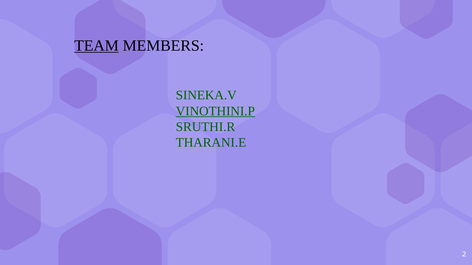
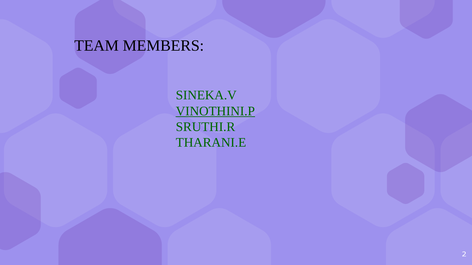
TEAM underline: present -> none (97, 46)
